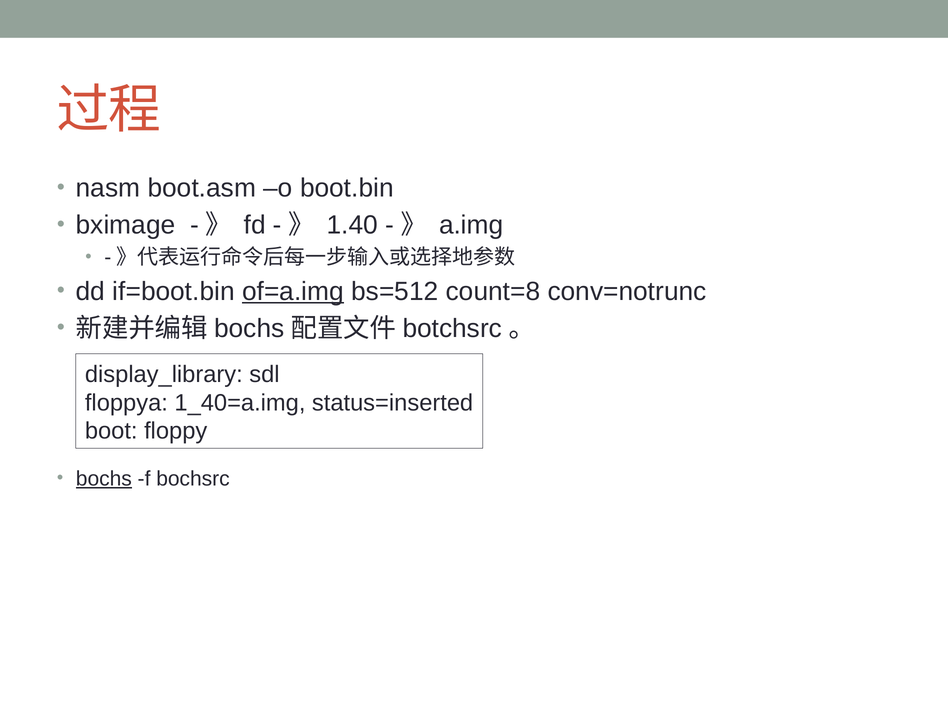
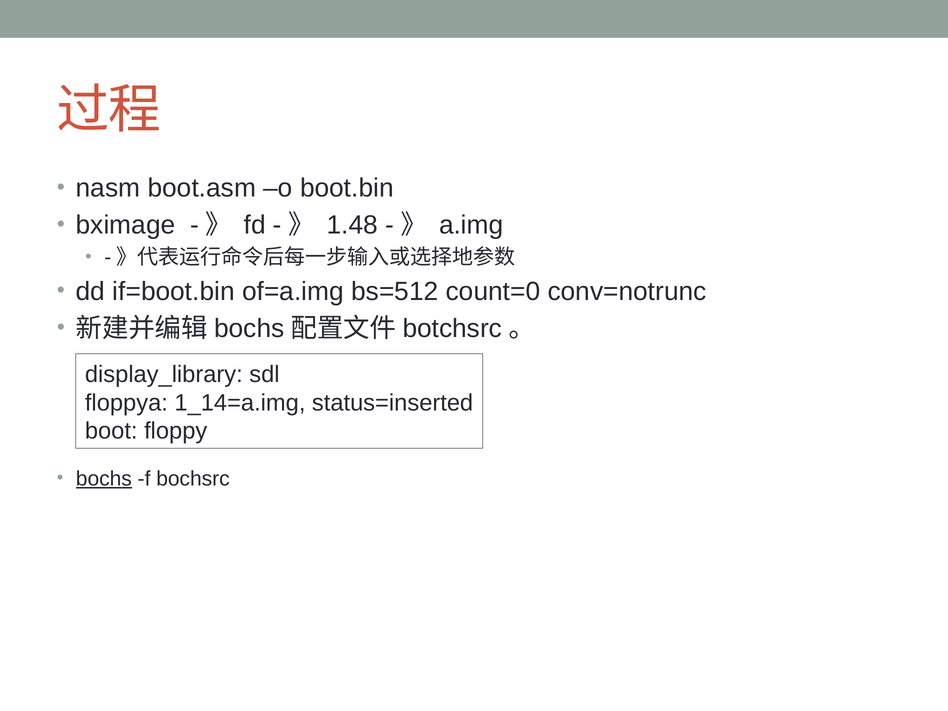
1.40: 1.40 -> 1.48 (352, 225)
of=a.img underline: present -> none (293, 292)
count=8: count=8 -> count=0 (493, 292)
1_40=a.img: 1_40=a.img -> 1_14=a.img (240, 403)
